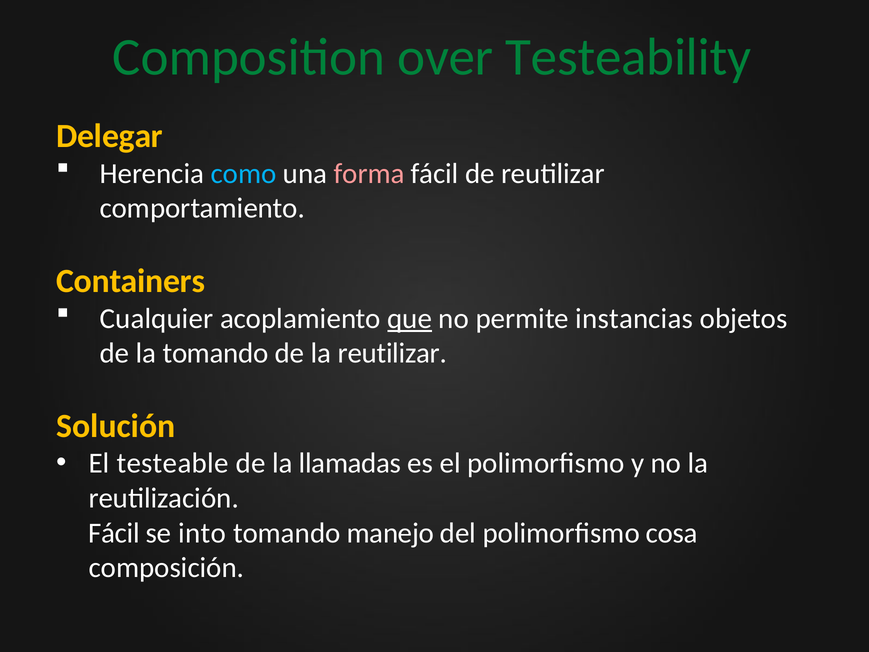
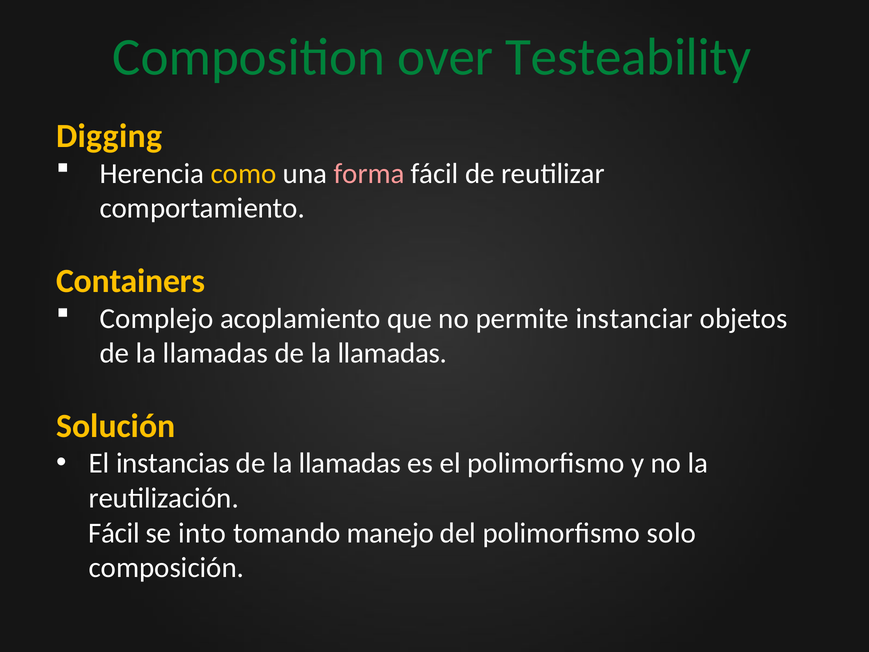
Delegar: Delegar -> Digging (109, 136)
como colour: light blue -> yellow (244, 174)
Cualquier: Cualquier -> Complejo (156, 318)
que underline: present -> none (410, 318)
instancias: instancias -> instanciar (634, 318)
tomando: tomando -> llamadas (215, 353)
reutilizar: reutilizar -> llamadas (392, 353)
testeable: testeable -> instancias (173, 463)
cosa: cosa -> solo (672, 533)
